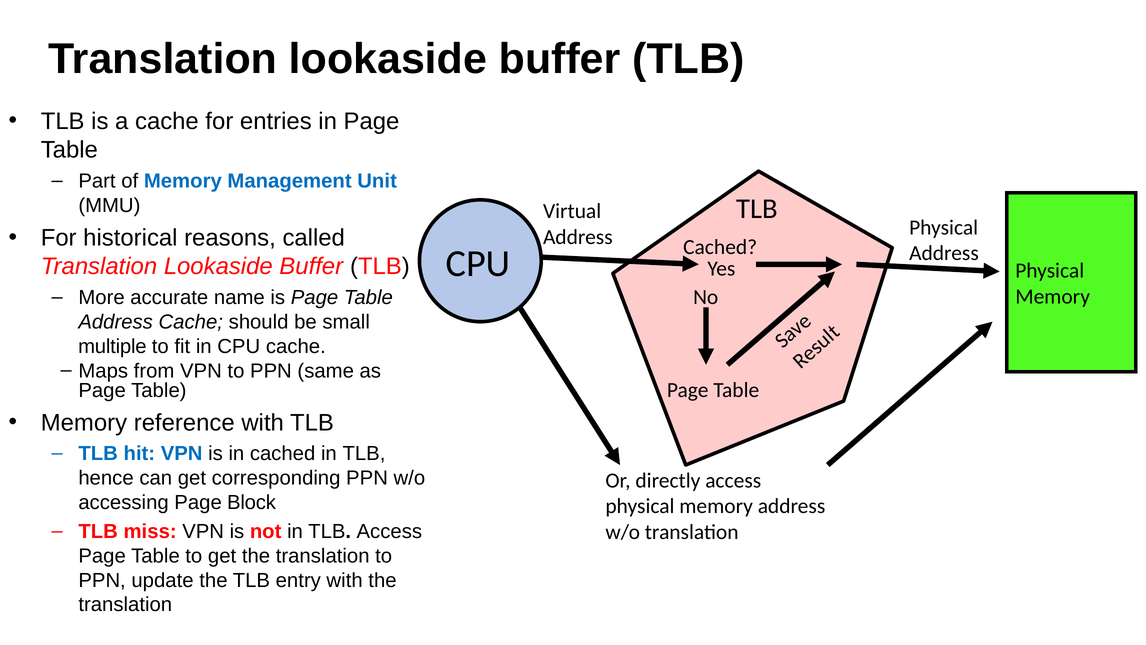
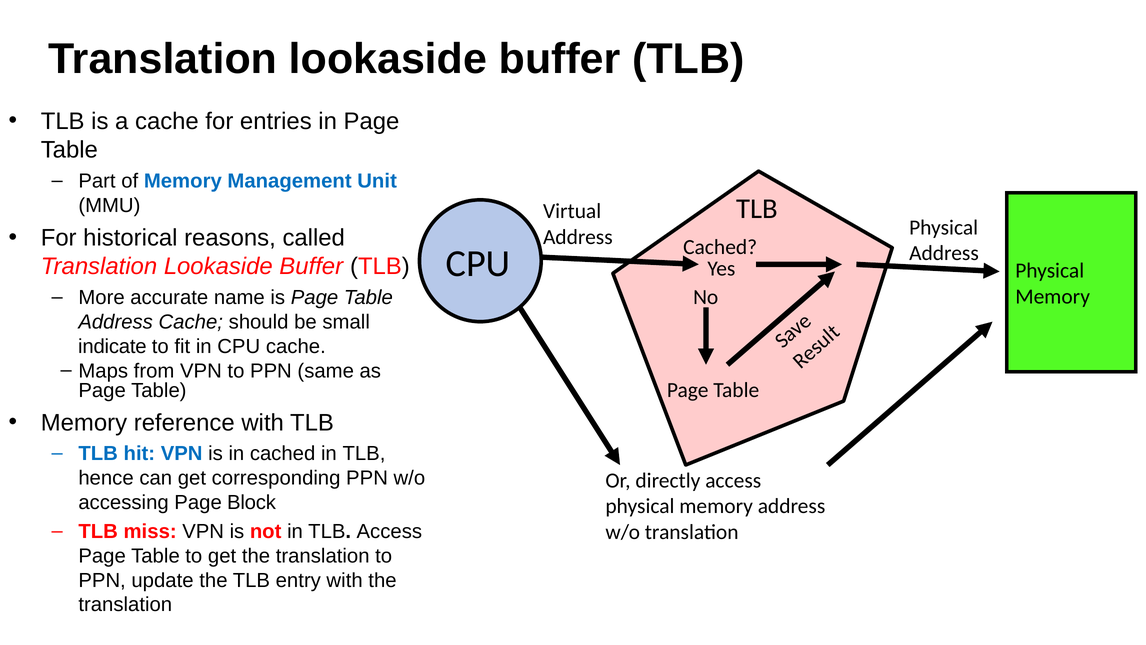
multiple: multiple -> indicate (112, 346)
